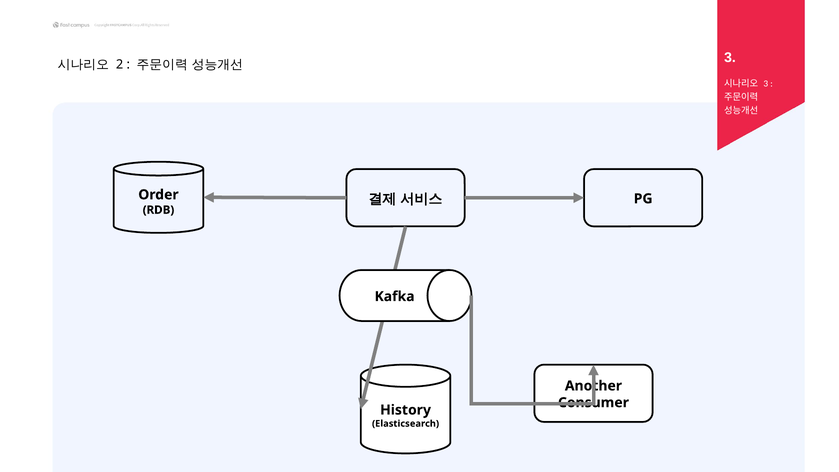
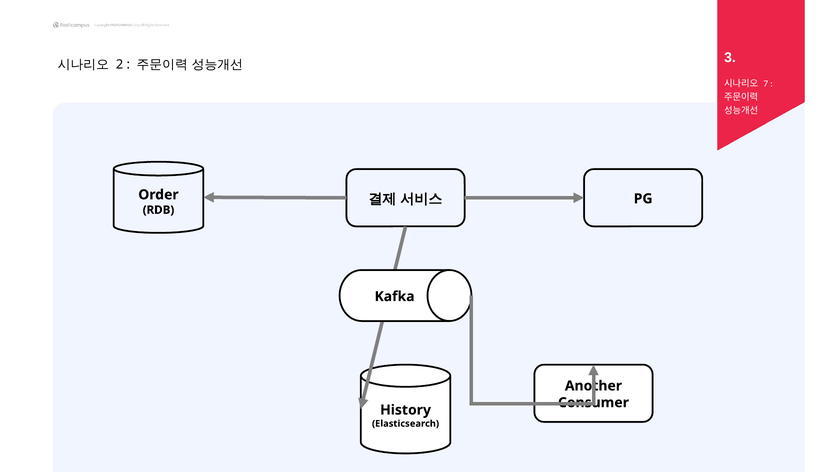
3: 3 -> 7 (766, 84)
